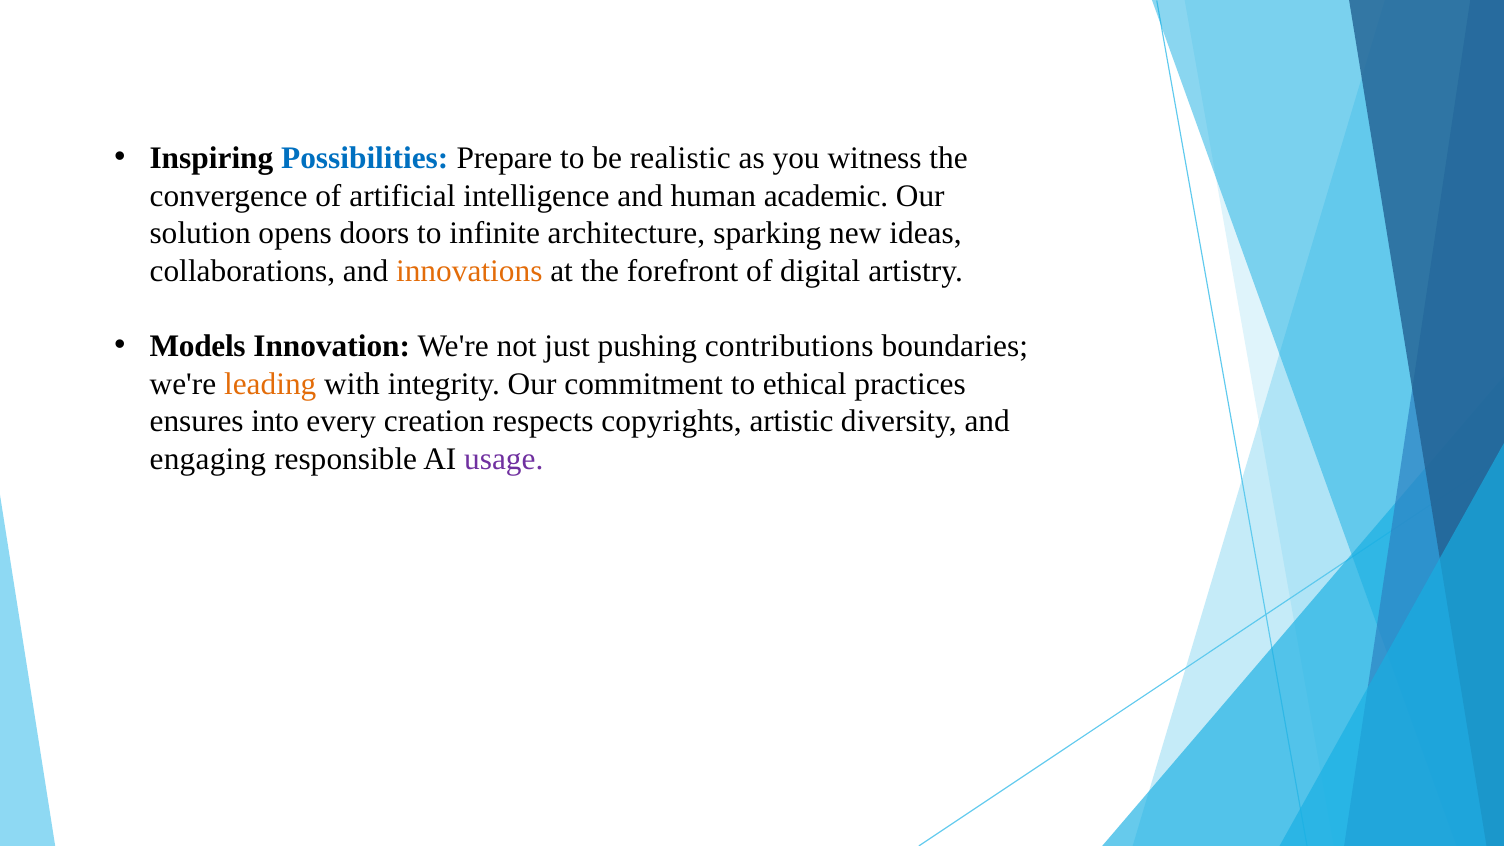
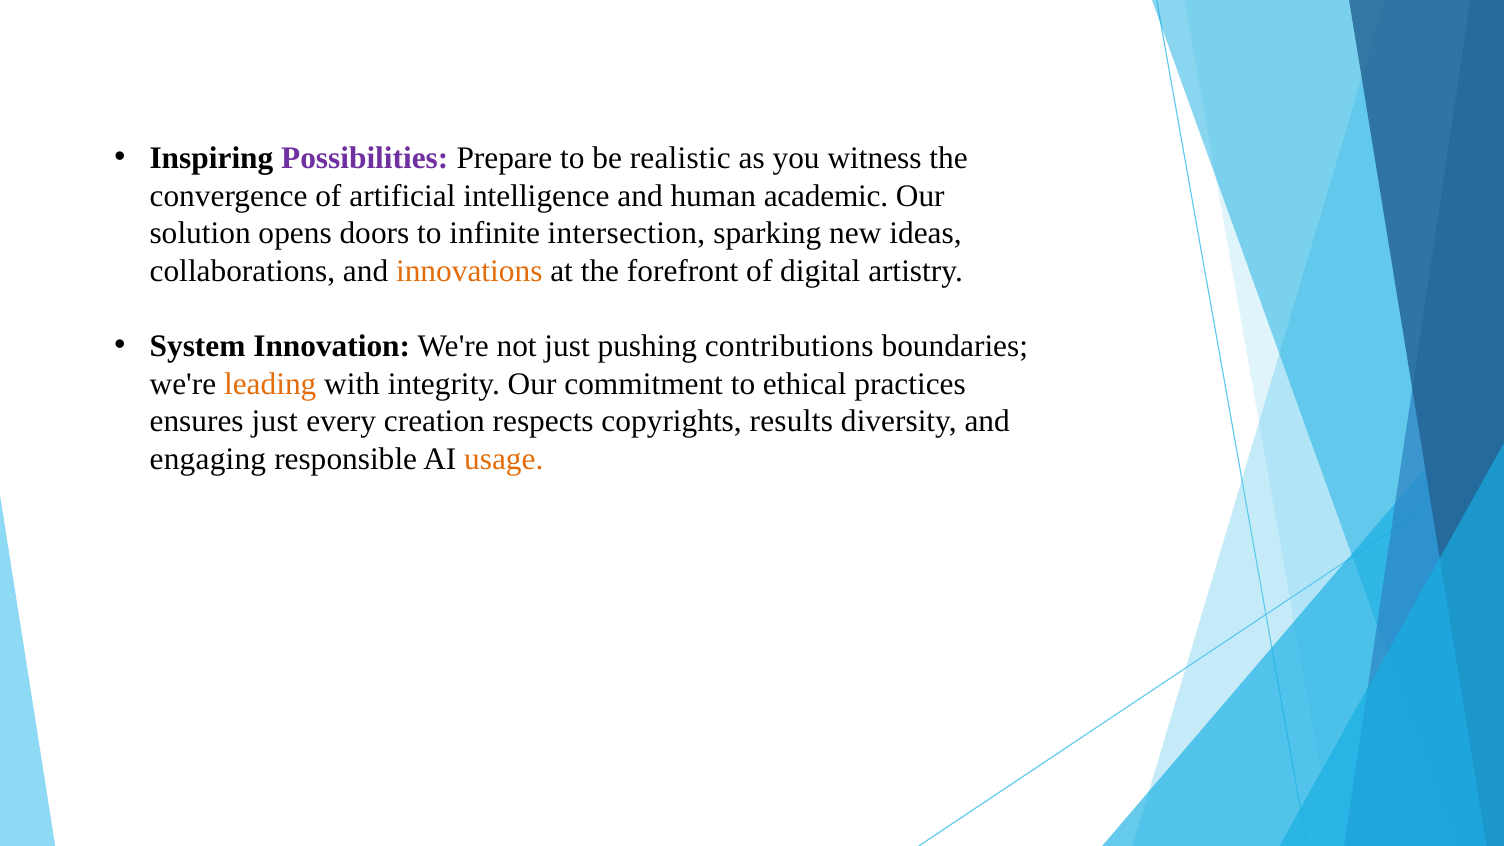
Possibilities colour: blue -> purple (365, 158)
architecture: architecture -> intersection (626, 233)
Models: Models -> System (198, 346)
ensures into: into -> just (275, 421)
artistic: artistic -> results (791, 421)
usage colour: purple -> orange (504, 459)
